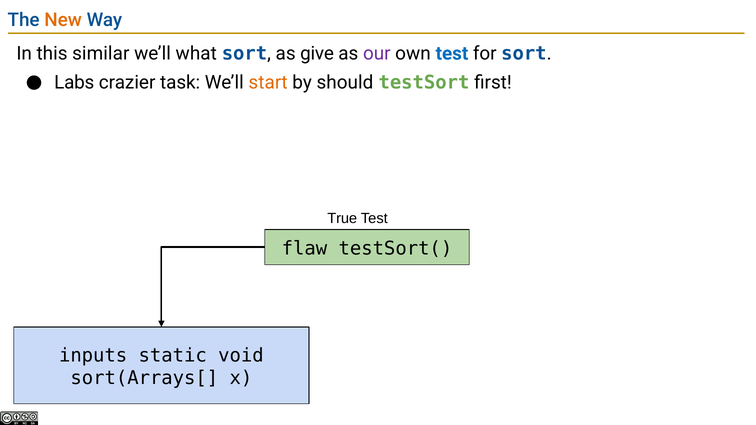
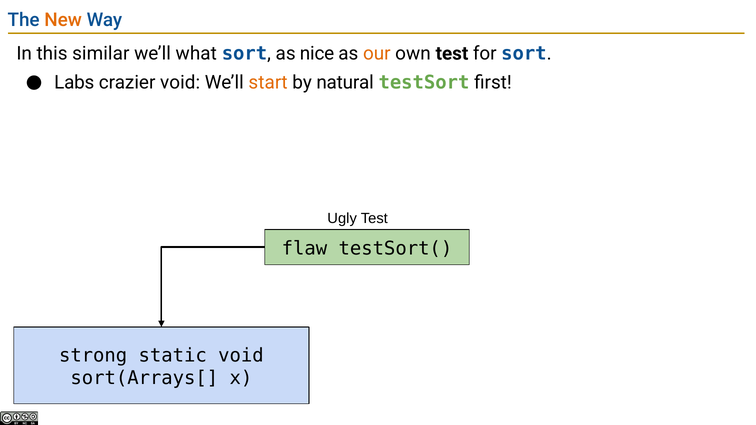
give: give -> nice (317, 53)
our colour: purple -> orange (377, 53)
test colour: blue -> black (452, 53)
crazier task: task -> void (180, 82)
should: should -> natural (345, 82)
True: True -> Ugly (342, 219)
inputs: inputs -> strong (93, 356)
